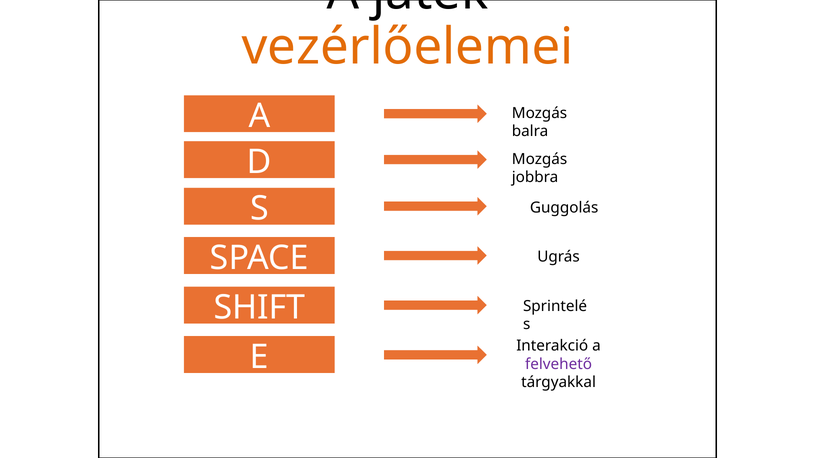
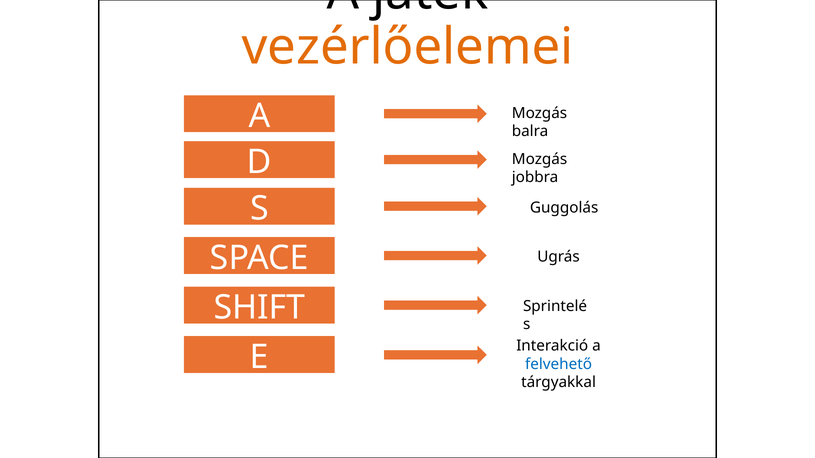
felvehető colour: purple -> blue (559, 364)
